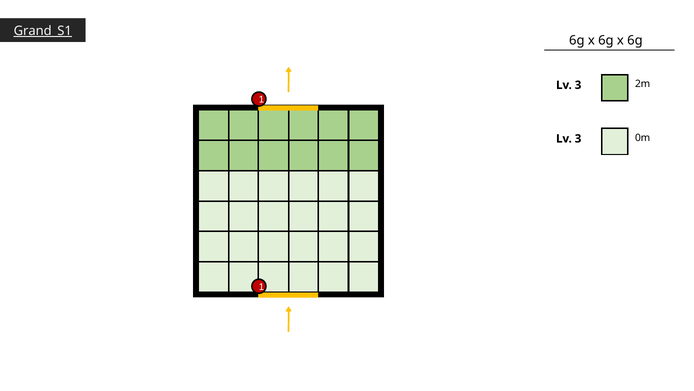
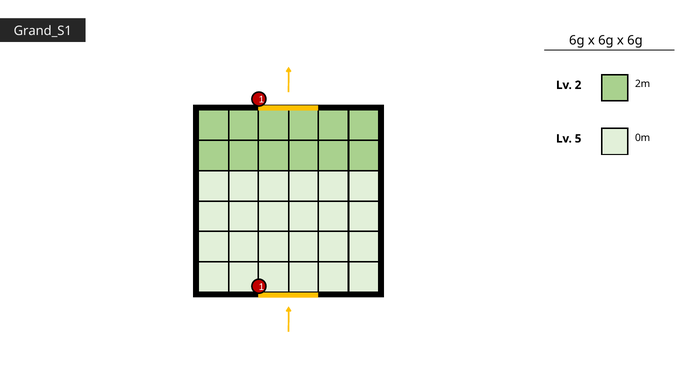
Grand_S1 underline: present -> none (43, 31)
3: 3 -> 2 (578, 85)
3: 3 -> 5 (578, 138)
